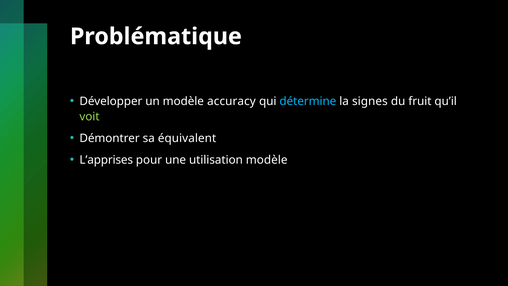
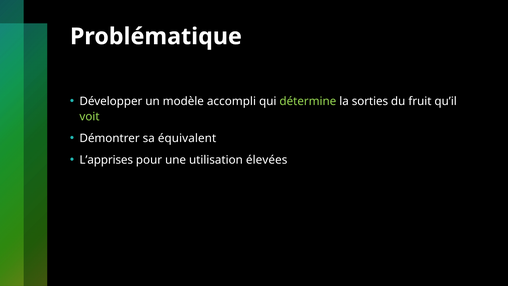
accuracy: accuracy -> accompli (231, 101)
détermine colour: light blue -> light green (308, 101)
signes: signes -> sorties (370, 101)
utilisation modèle: modèle -> élevées (267, 160)
